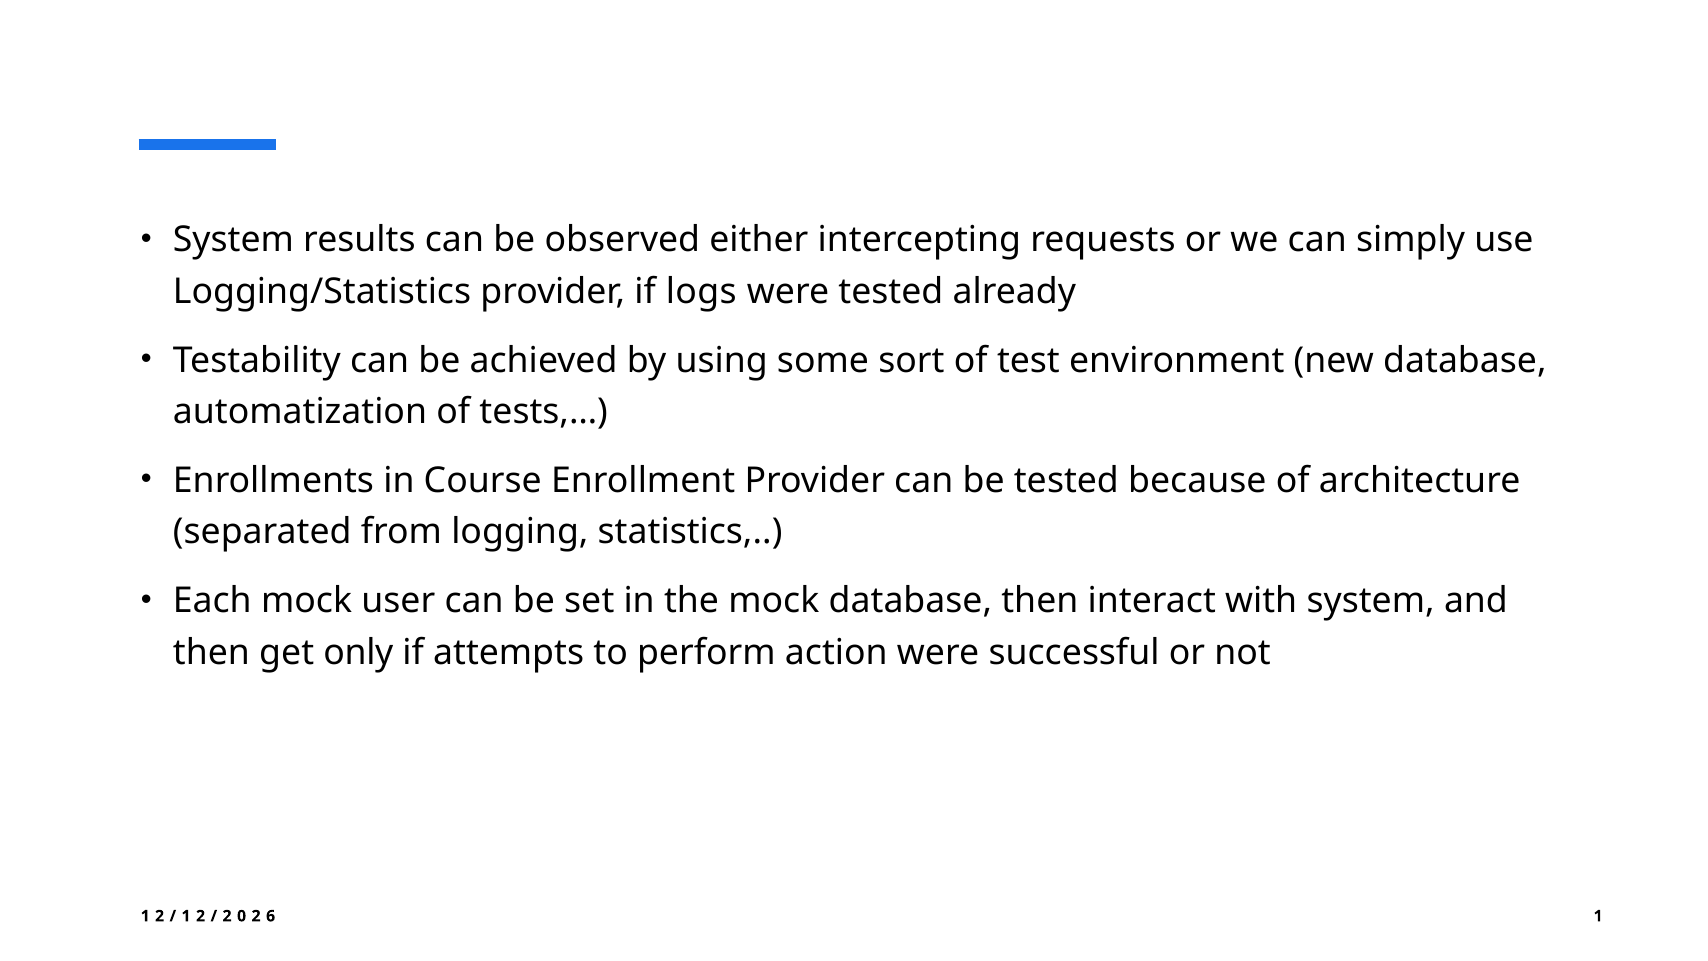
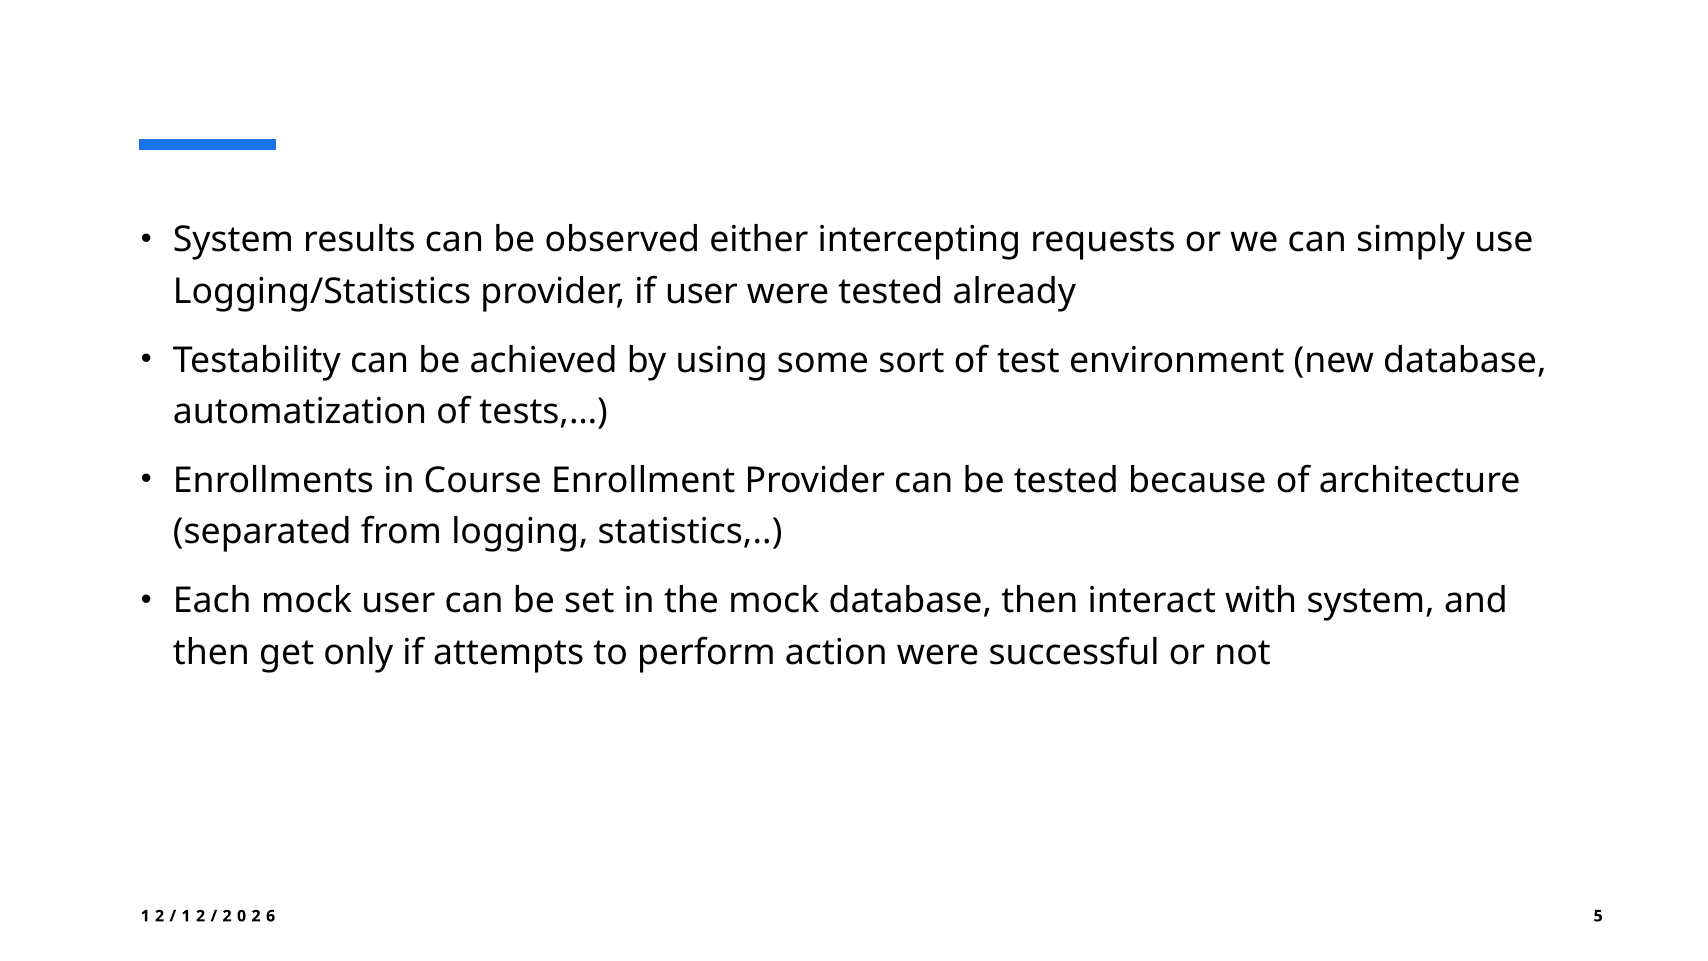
if logs: logs -> user (702, 291)
1: 1 -> 5 (1598, 916)
